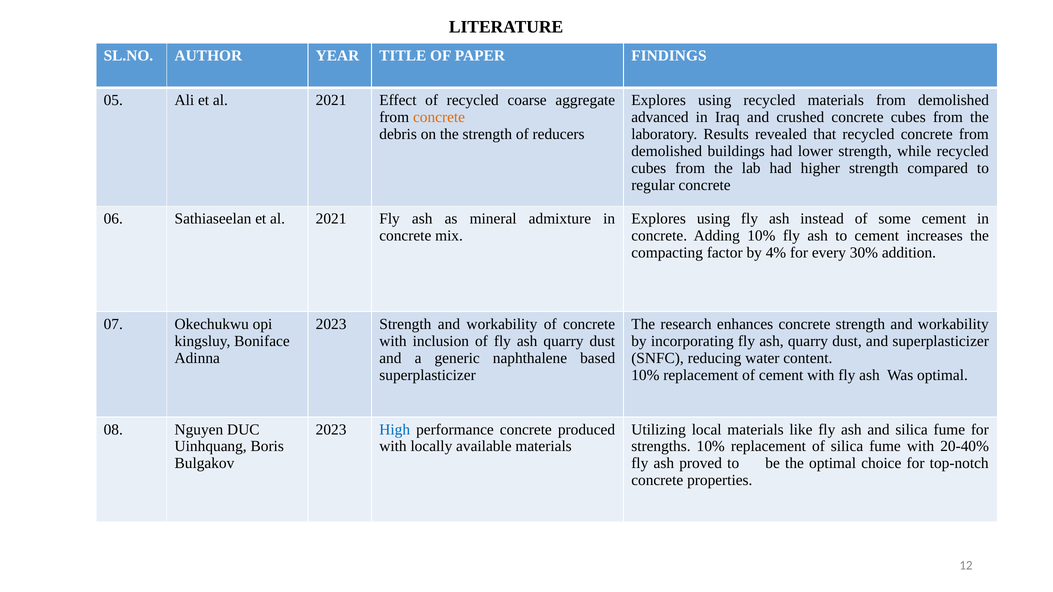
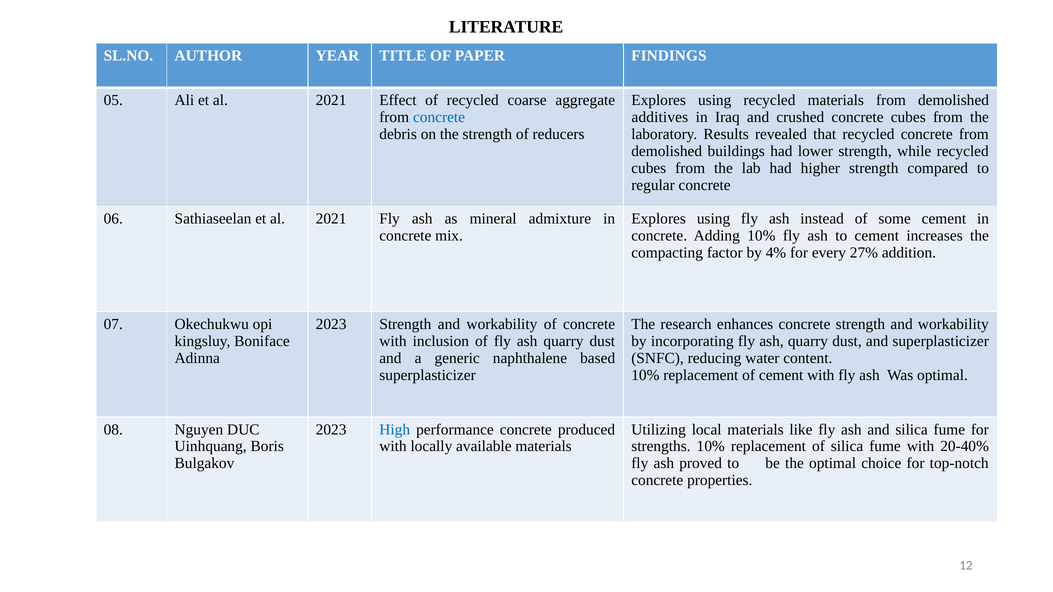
concrete colour: orange -> blue (439, 117)
advanced: advanced -> additives (660, 117)
30%: 30% -> 27% (864, 253)
